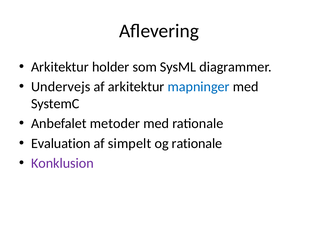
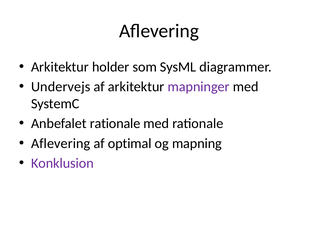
mapninger colour: blue -> purple (199, 87)
Anbefalet metoder: metoder -> rationale (115, 123)
Evaluation: Evaluation -> Aflevering (61, 143)
simpelt: simpelt -> optimal (130, 143)
og rationale: rationale -> mapning (197, 143)
